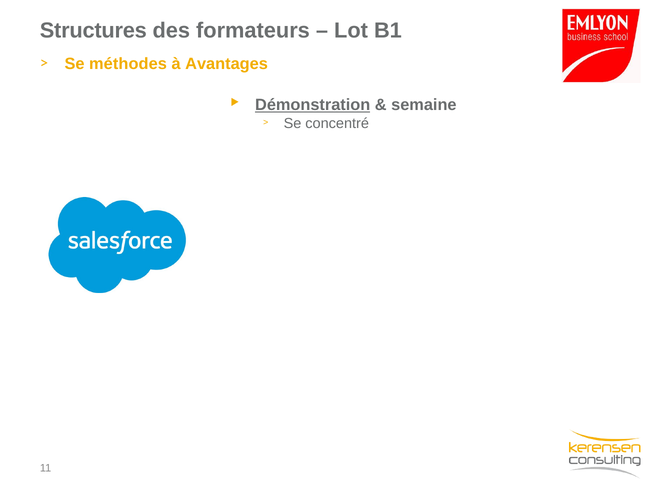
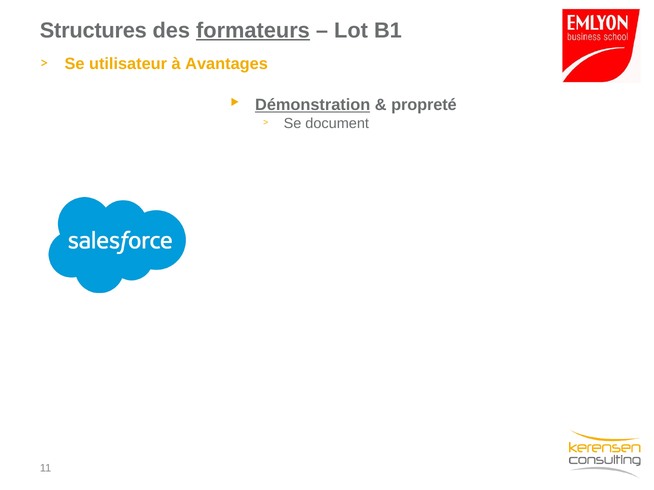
formateurs underline: none -> present (253, 30)
méthodes: méthodes -> utilisateur (128, 64)
semaine: semaine -> propreté (424, 105)
concentré: concentré -> document (337, 123)
